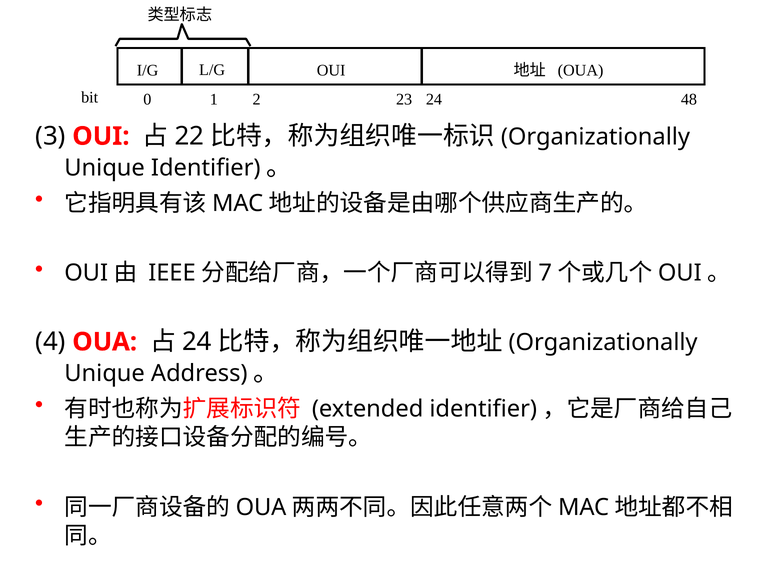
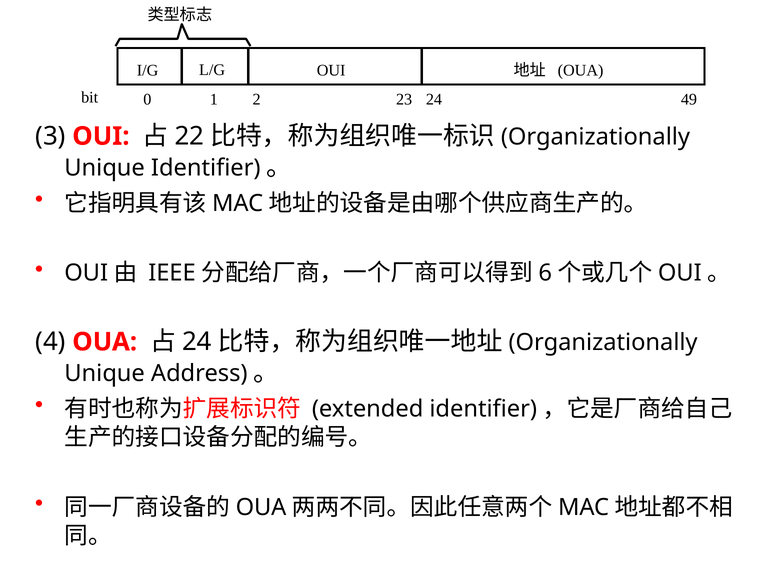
48: 48 -> 49 (689, 99)
7: 7 -> 6 (545, 273)
